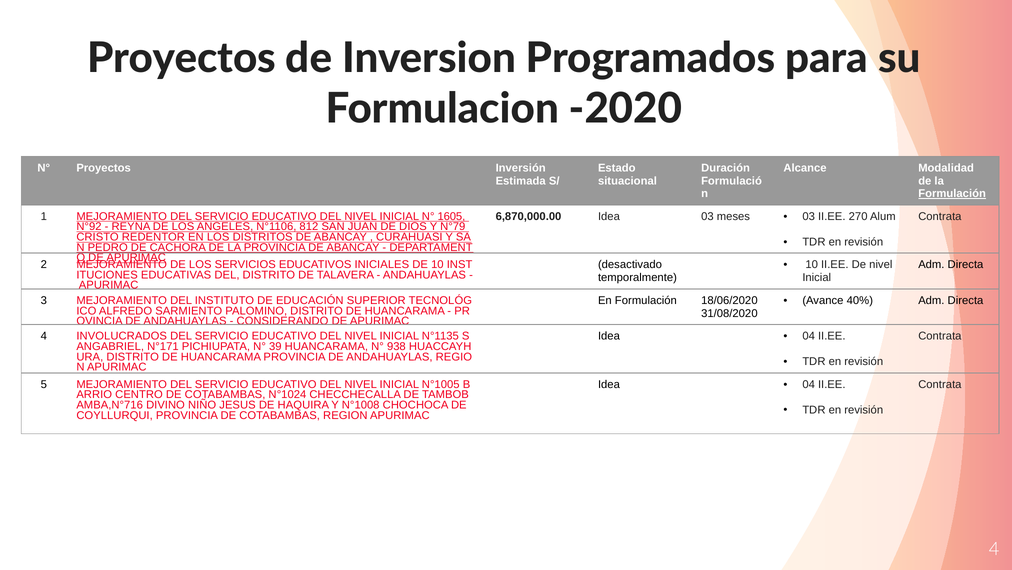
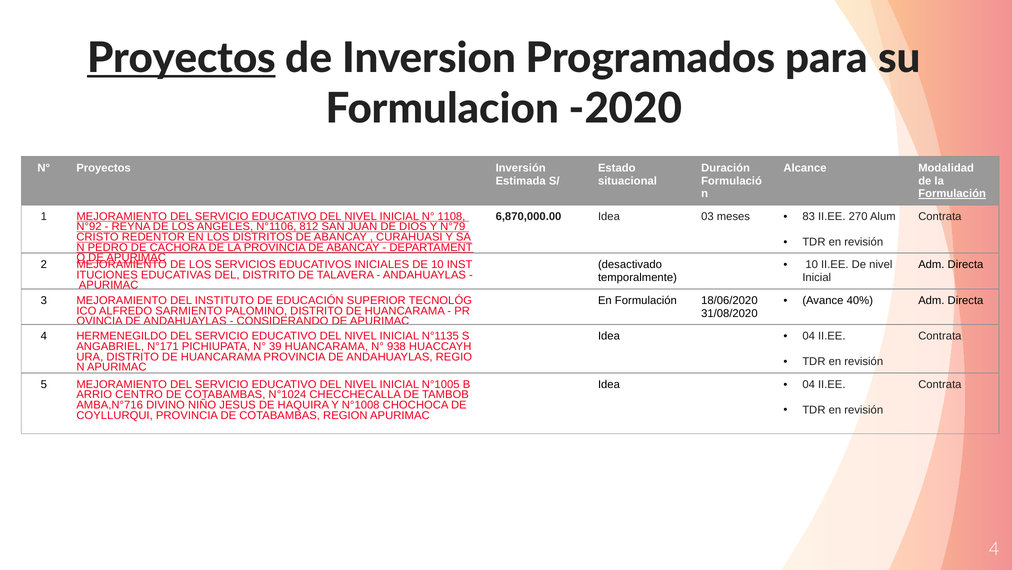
Proyectos underline: none -> present (181, 58)
1605: 1605 -> 1108 (451, 216)
03: 03 -> 83 (809, 216)
INVOLUCRADOS: INVOLUCRADOS -> HERMENEGILDO (122, 336)
